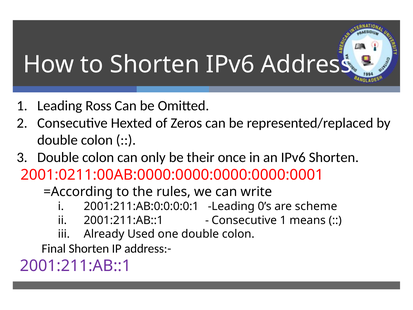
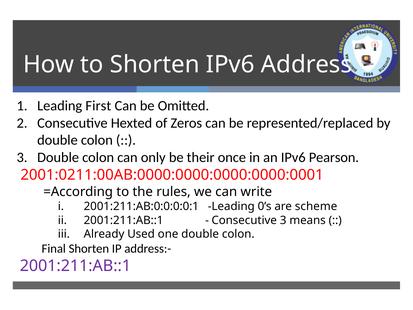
Ross: Ross -> First (98, 106)
IPv6 Shorten: Shorten -> Pearson (334, 157)
Consecutive 1: 1 -> 3 (283, 220)
